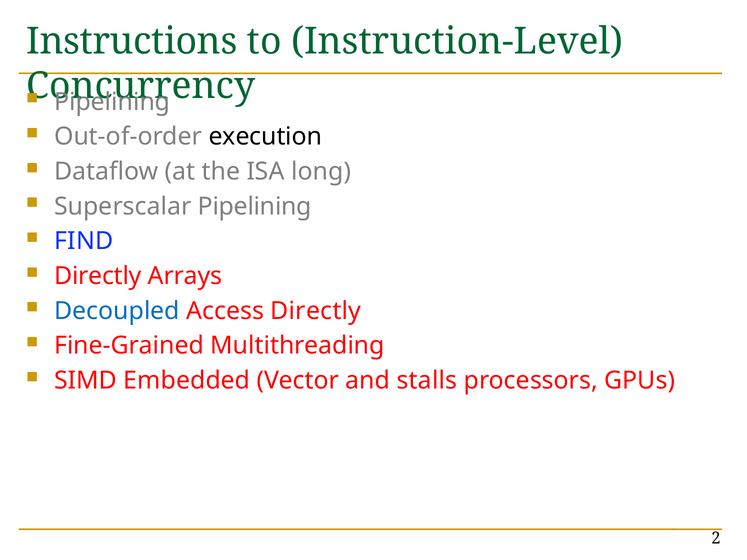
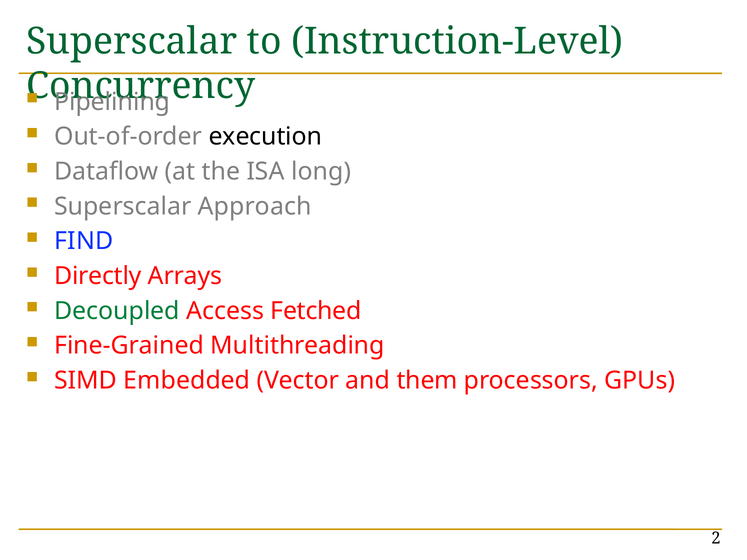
Instructions: Instructions -> Superscalar (132, 41)
Superscalar Pipelining: Pipelining -> Approach (255, 206)
Decoupled colour: blue -> green (117, 311)
Access Directly: Directly -> Fetched (316, 311)
stalls: stalls -> them (427, 381)
